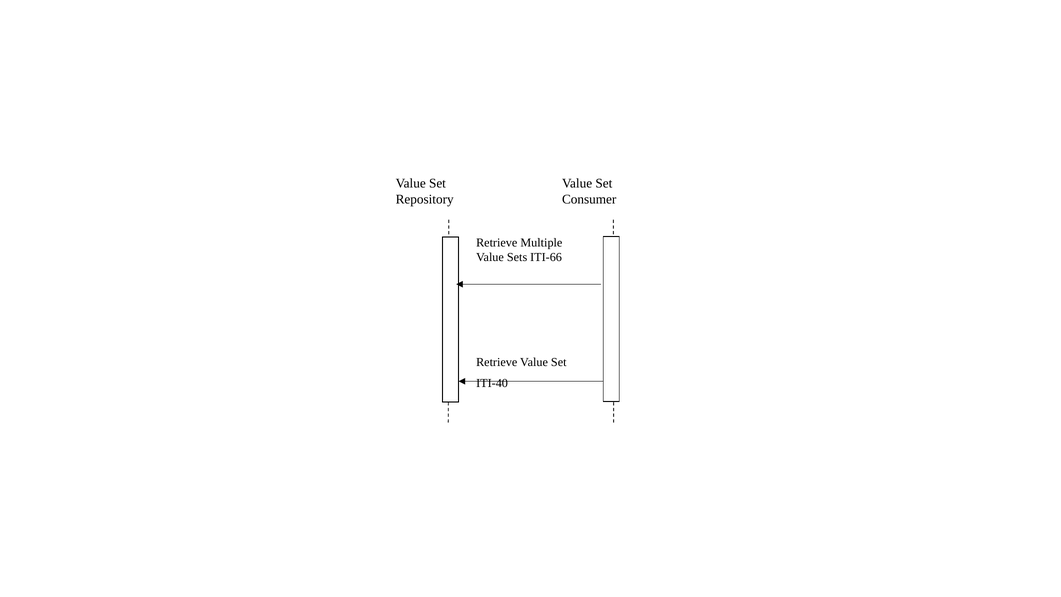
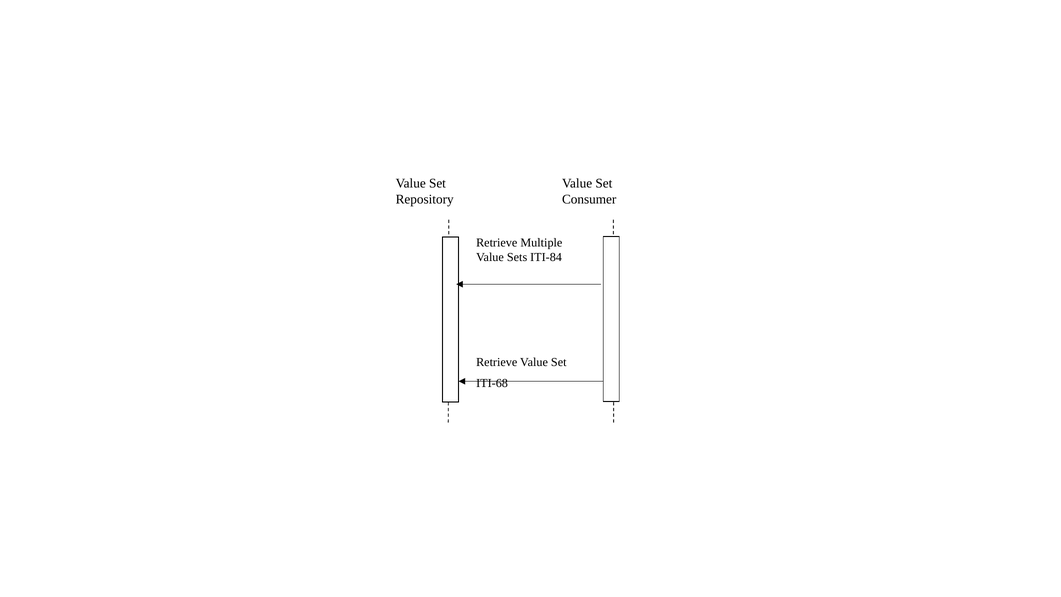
ITI-66: ITI-66 -> ITI-84 (546, 257)
ITI-40: ITI-40 -> ITI-68 (492, 383)
